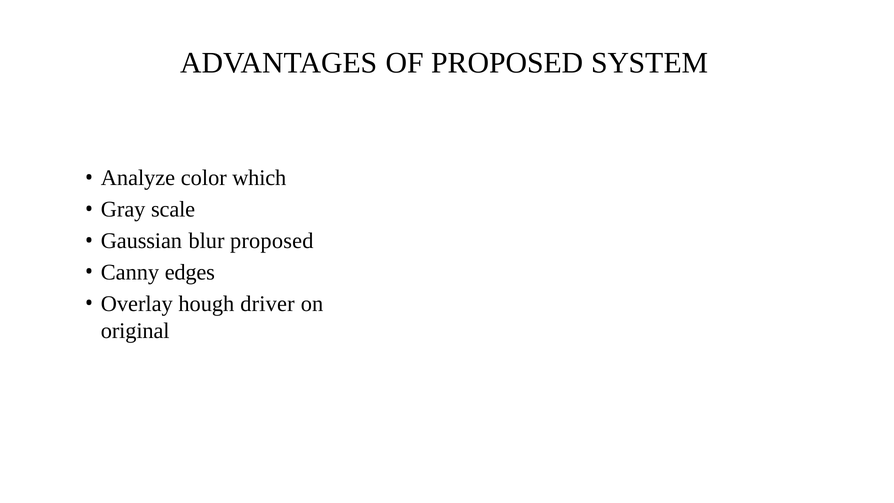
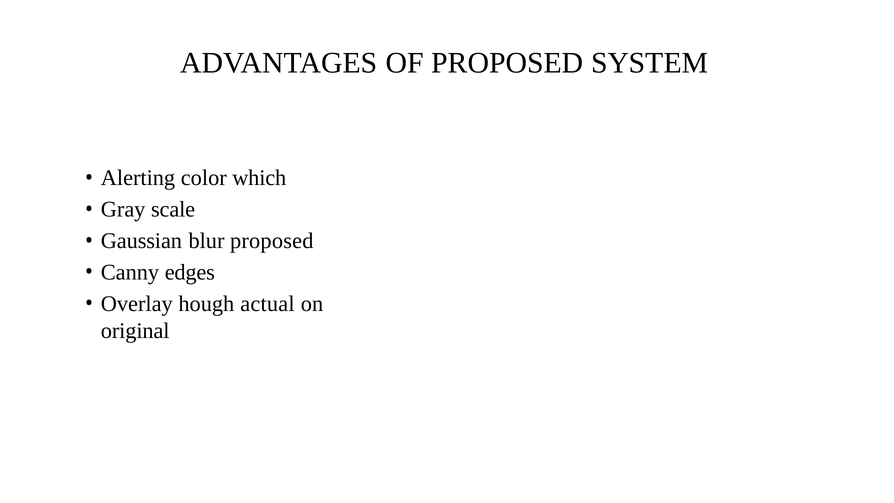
Analyze: Analyze -> Alerting (138, 178)
driver: driver -> actual (267, 304)
